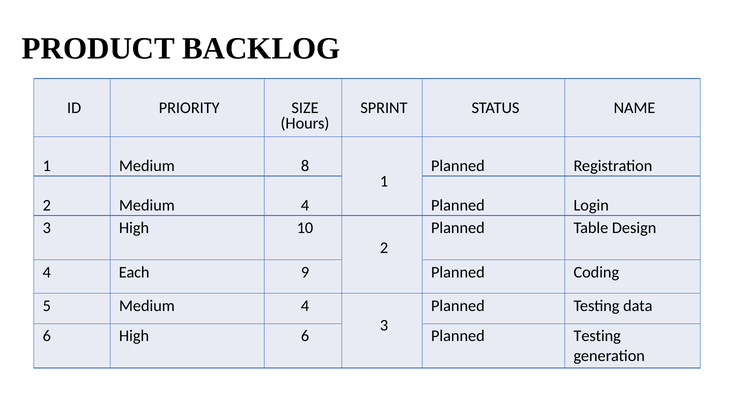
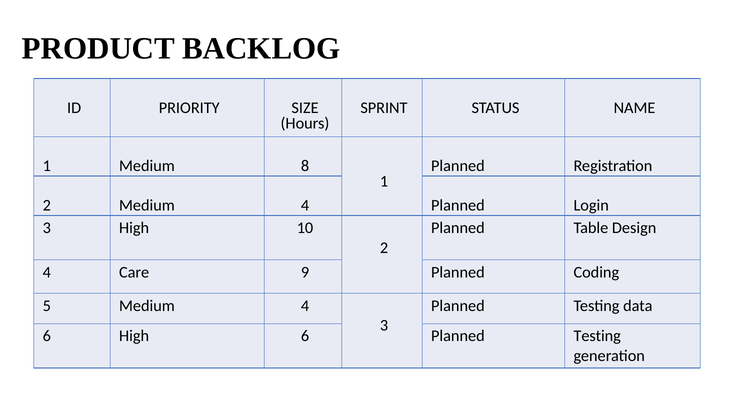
Each: Each -> Care (134, 273)
